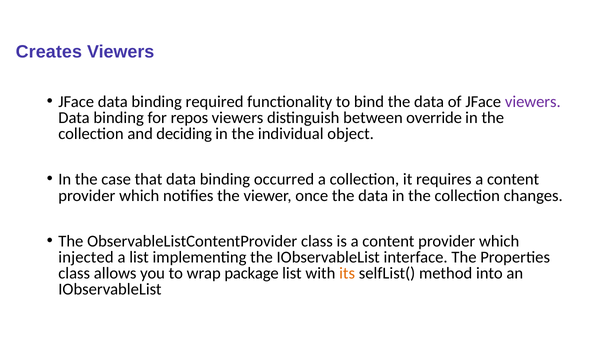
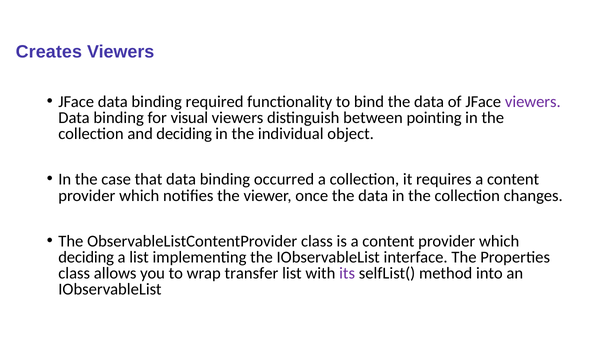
repos: repos -> visual (189, 118)
override: override -> pointing (434, 118)
injected: injected -> deciding (86, 257)
package: package -> transfer (251, 274)
its colour: orange -> purple (347, 274)
